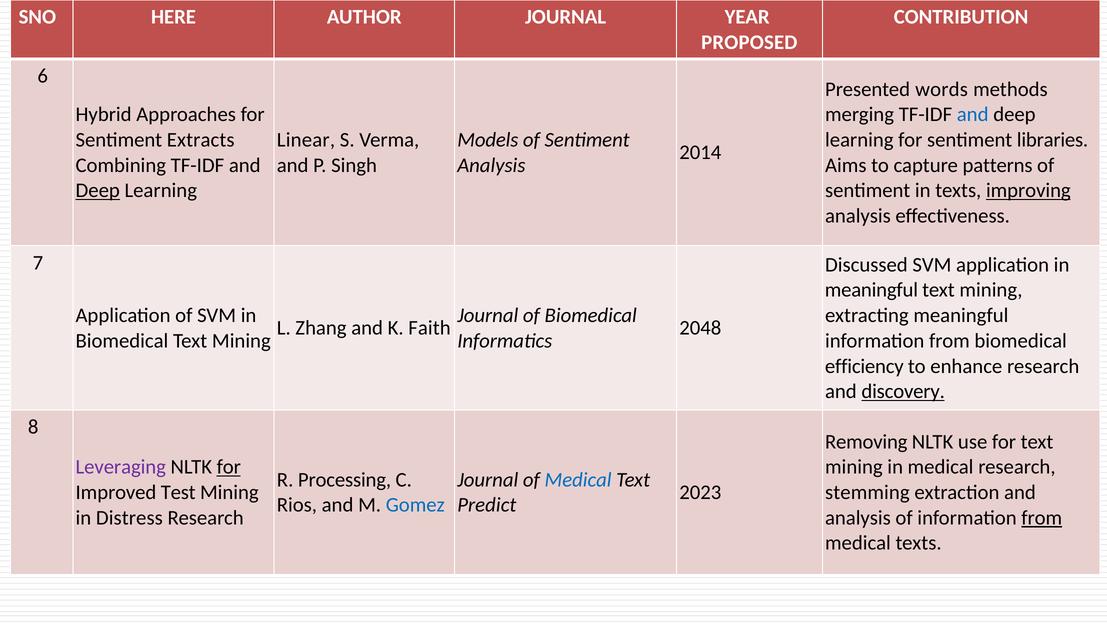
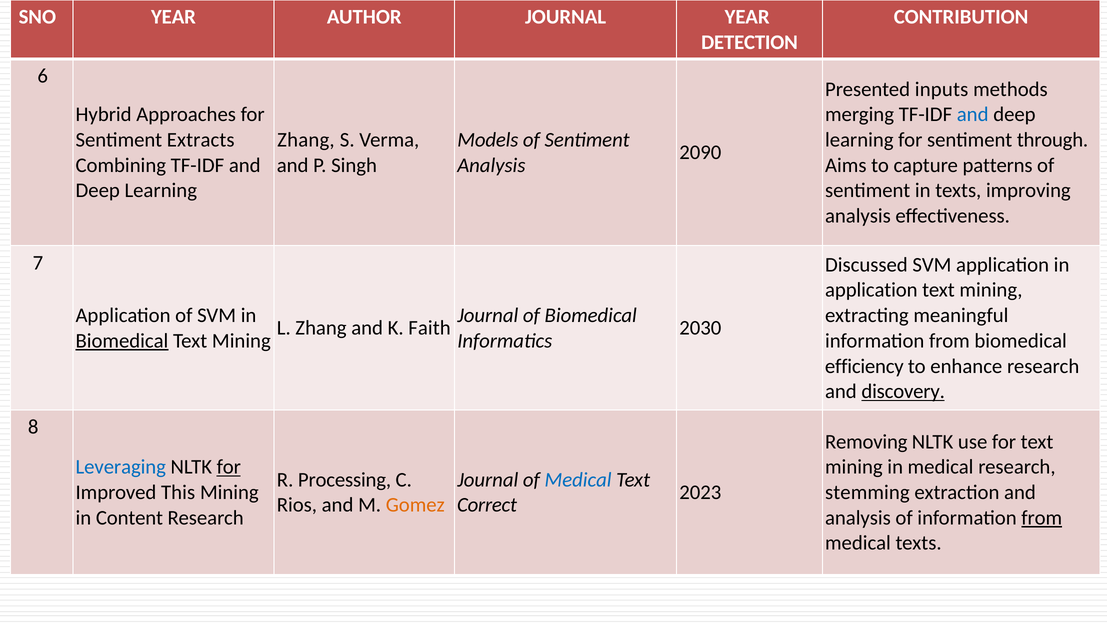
SNO HERE: HERE -> YEAR (173, 17)
PROPOSED: PROPOSED -> DETECTION (750, 42)
words: words -> inputs (942, 89)
Linear: Linear -> Zhang (306, 140)
libraries: libraries -> through (1053, 140)
2014: 2014 -> 2090 (700, 153)
Deep underline: present -> none (98, 191)
improving underline: present -> none (1028, 191)
meaningful: meaningful -> application (871, 290)
2048: 2048 -> 2030 (700, 328)
Biomedical underline: none -> present (122, 341)
Leveraging colour: purple -> blue (121, 467)
Test: Test -> This (178, 492)
Gomez colour: blue -> orange (415, 505)
Predict: Predict -> Correct (487, 505)
Distress: Distress -> Content (129, 518)
